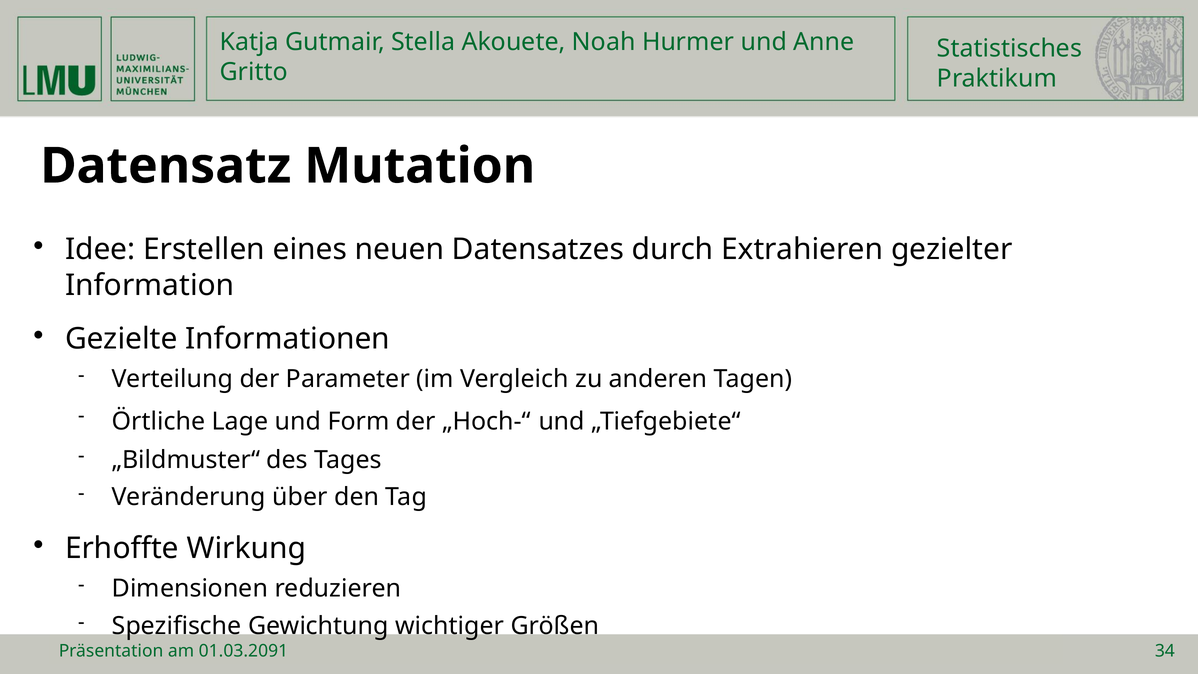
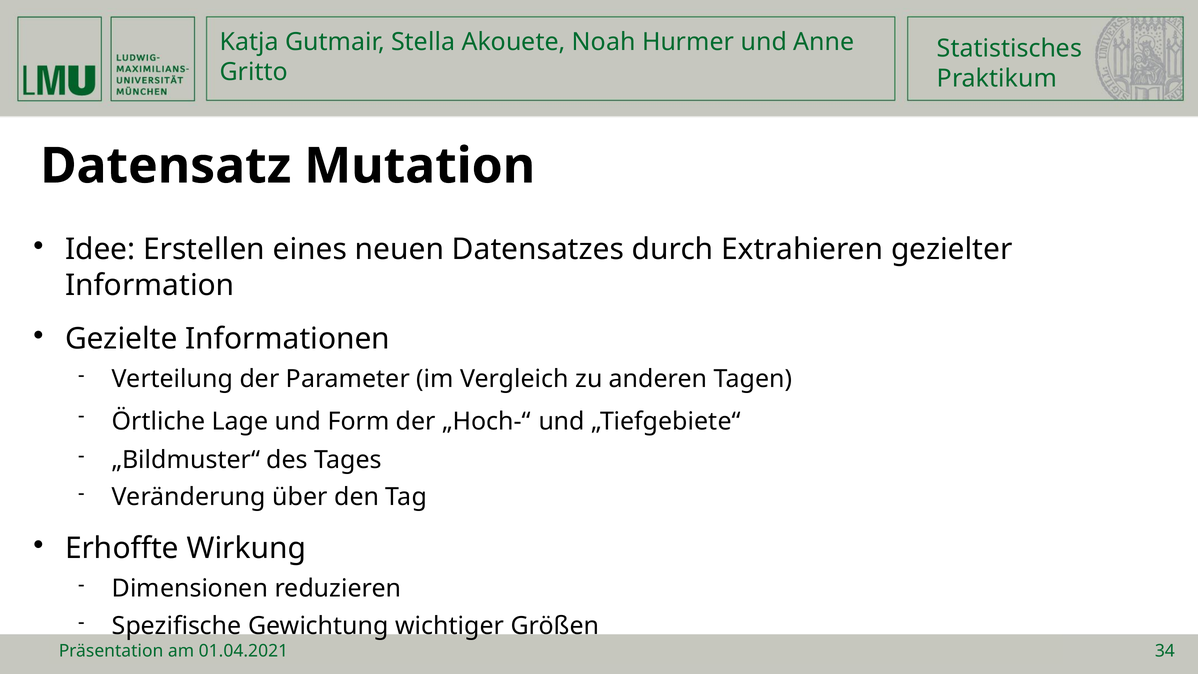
01.03.2091: 01.03.2091 -> 01.04.2021 (243, 651)
